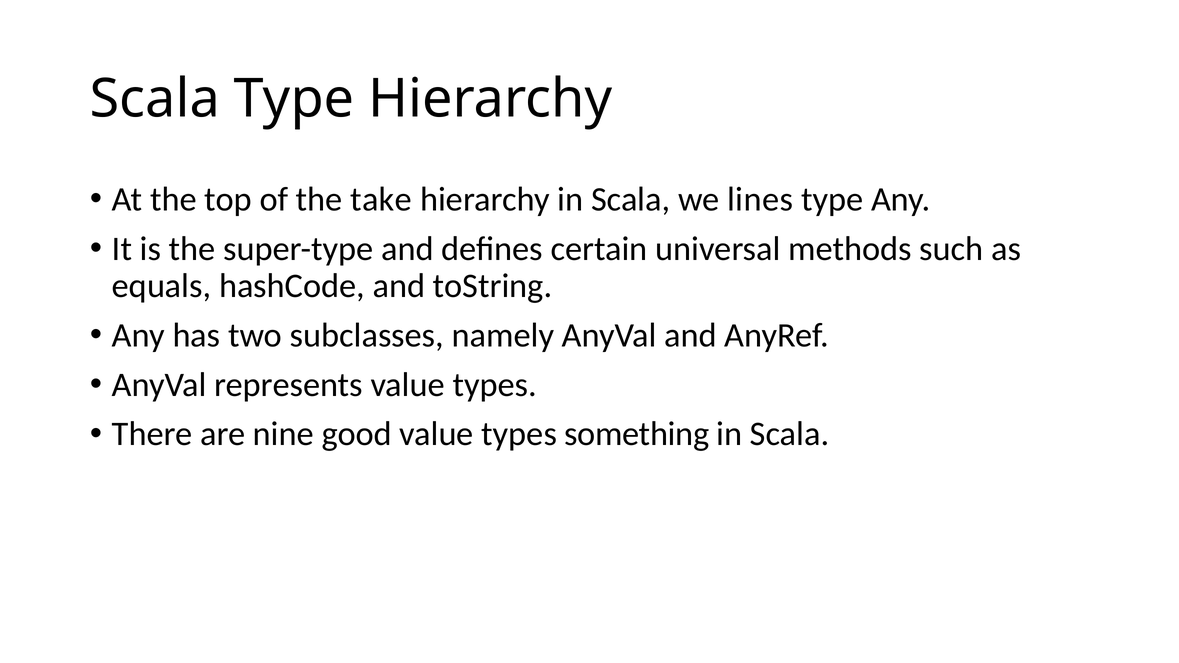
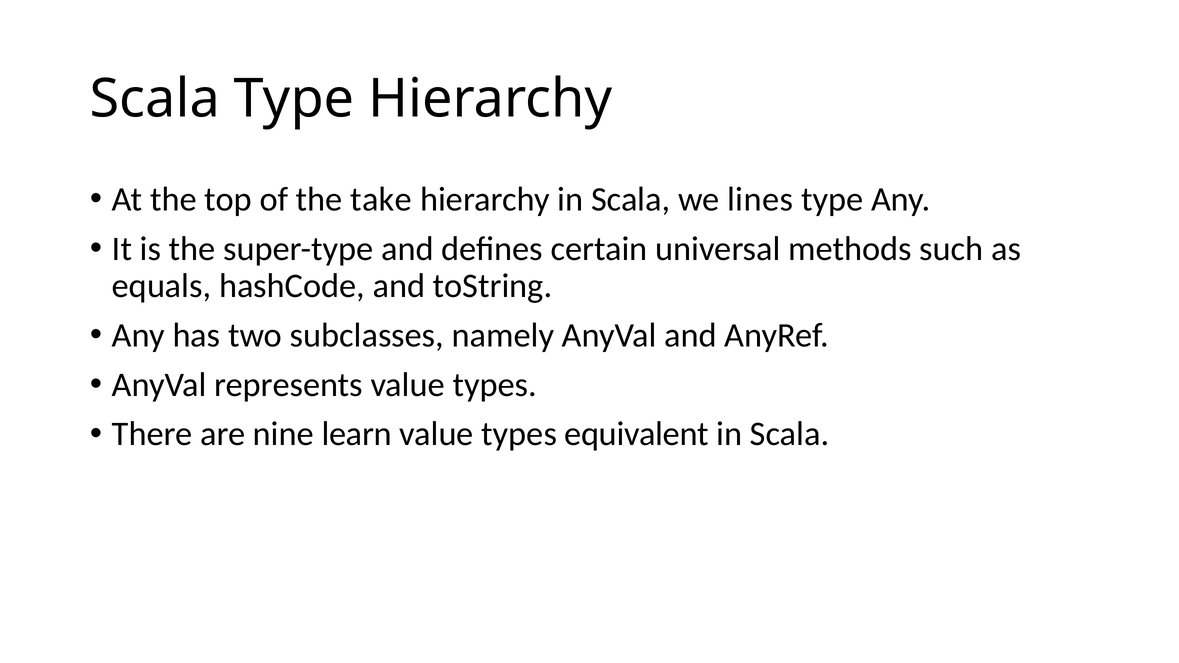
good: good -> learn (357, 434)
something: something -> equivalent (637, 434)
